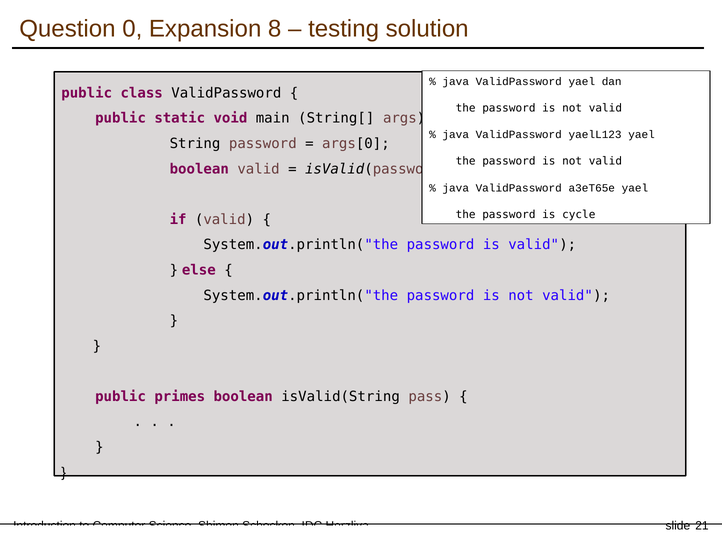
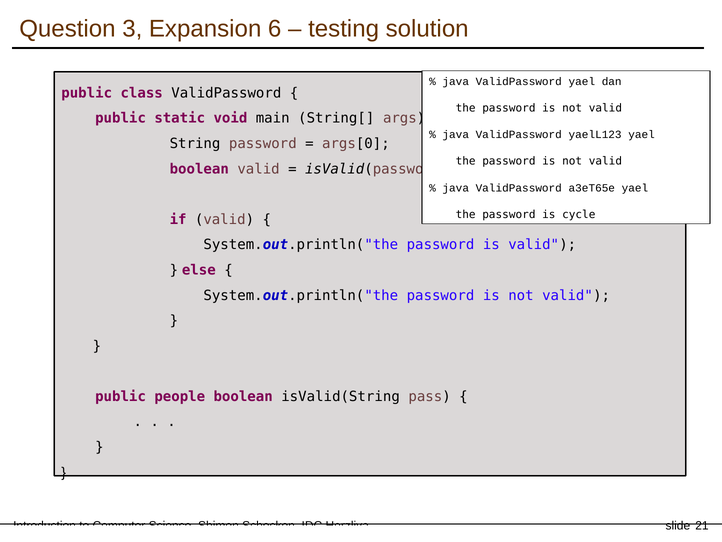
0: 0 -> 3 (132, 29)
8: 8 -> 6 (275, 29)
primes: primes -> people (180, 396)
